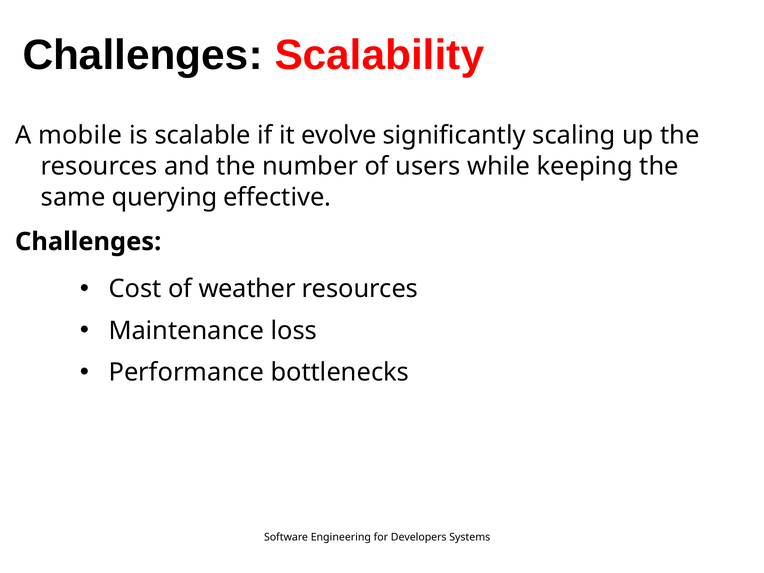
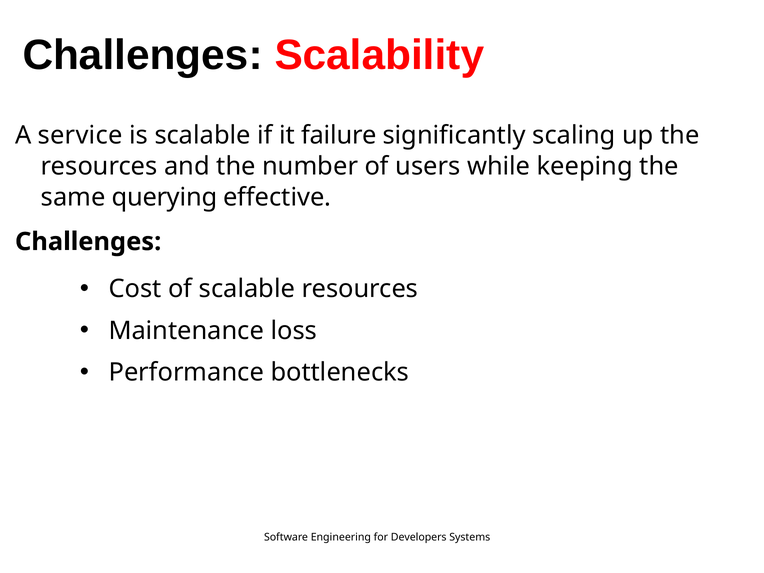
mobile: mobile -> service (80, 135)
evolve: evolve -> failure (339, 135)
of weather: weather -> scalable (247, 289)
